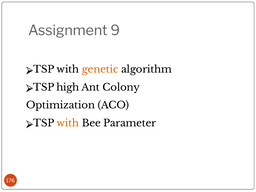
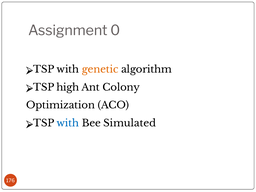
9: 9 -> 0 (115, 30)
with colour: orange -> blue (68, 123)
Parameter: Parameter -> Simulated (130, 123)
